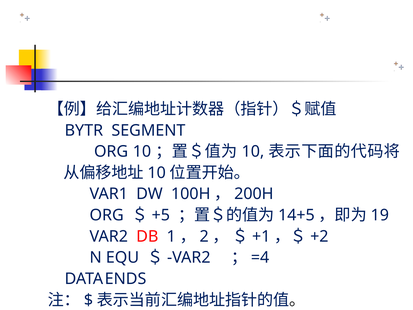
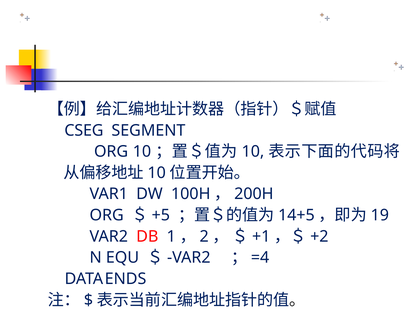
BYTR: BYTR -> CSEG (84, 130)
